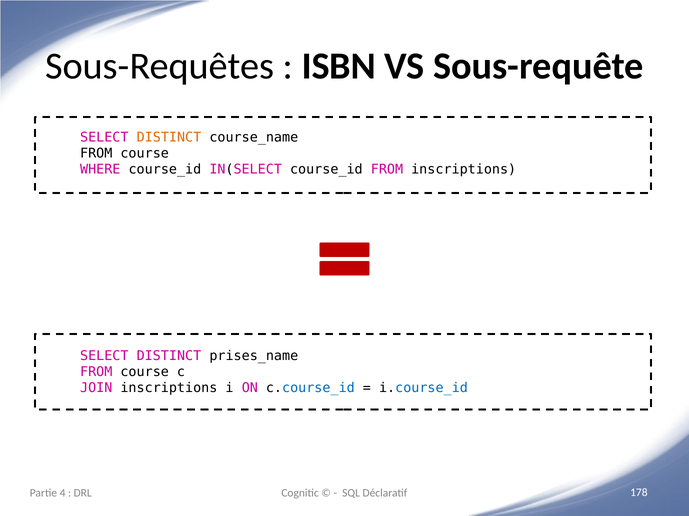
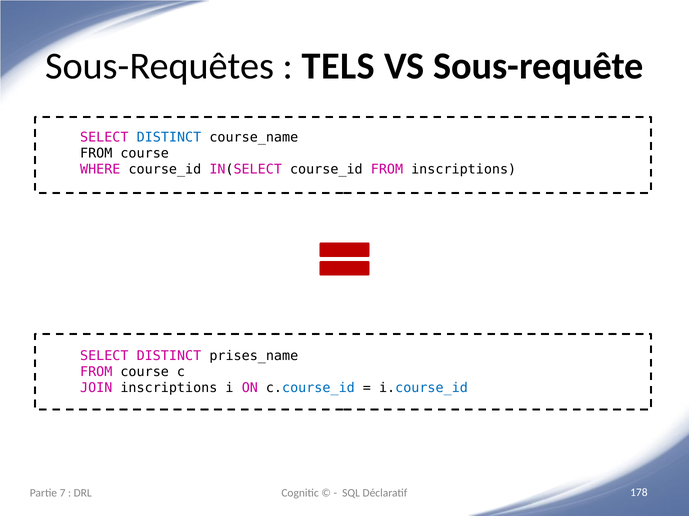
ISBN: ISBN -> TELS (338, 66)
DISTINCT colour: orange -> blue (169, 138)
4: 4 -> 7 (63, 493)
